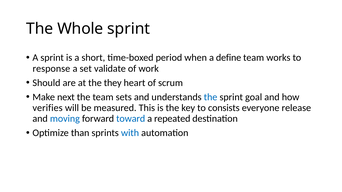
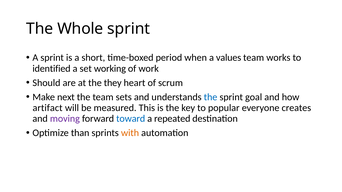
define: define -> values (229, 58)
response: response -> identified (51, 69)
validate: validate -> working (110, 69)
verifies: verifies -> artifact (48, 108)
consists: consists -> popular (224, 108)
release: release -> creates (296, 108)
moving colour: blue -> purple (65, 119)
with colour: blue -> orange (130, 133)
